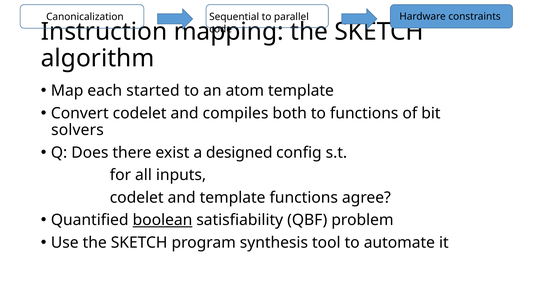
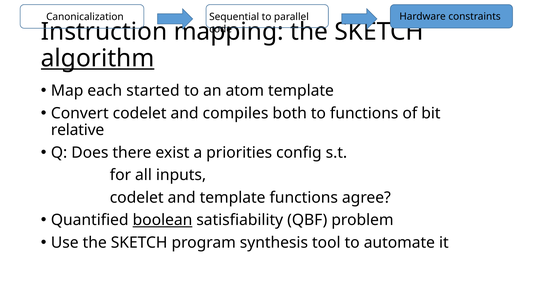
algorithm underline: none -> present (98, 58)
solvers: solvers -> relative (78, 130)
designed: designed -> priorities (239, 152)
